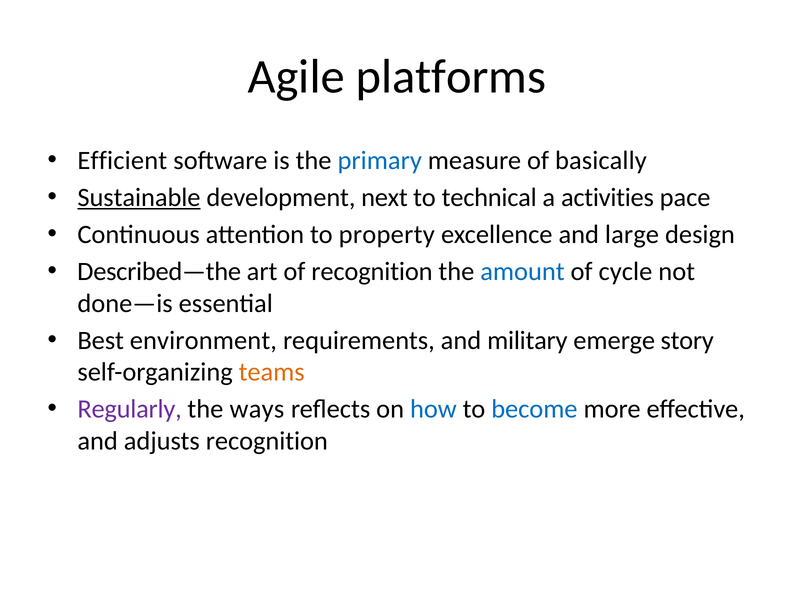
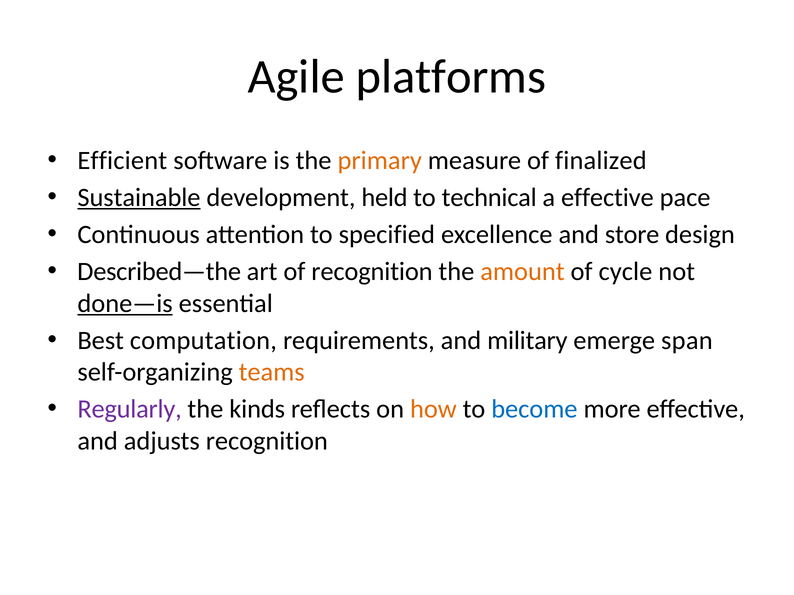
primary colour: blue -> orange (380, 161)
basically: basically -> finalized (601, 161)
next: next -> held (385, 198)
a activities: activities -> effective (607, 198)
property: property -> specified (387, 235)
large: large -> store (632, 235)
amount colour: blue -> orange (522, 272)
done—is underline: none -> present (125, 304)
environment: environment -> computation (203, 341)
story: story -> span (687, 341)
ways: ways -> kinds (257, 409)
how colour: blue -> orange (433, 409)
